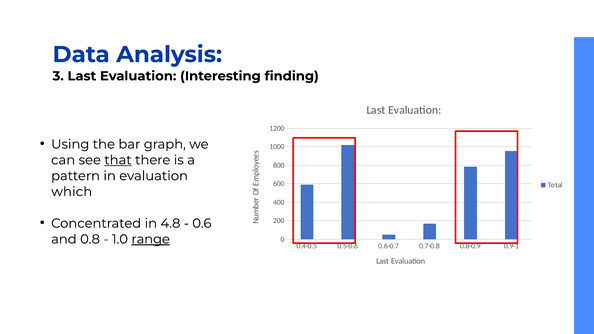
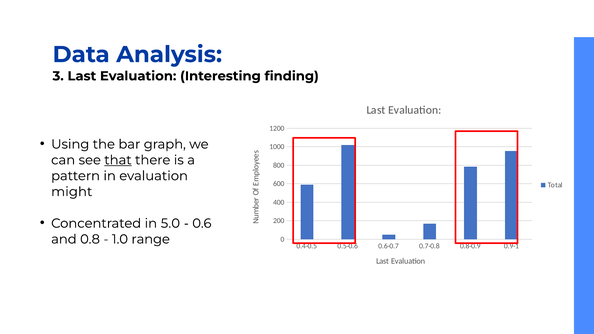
which: which -> might (72, 192)
4.8: 4.8 -> 5.0 (170, 223)
range underline: present -> none (151, 239)
